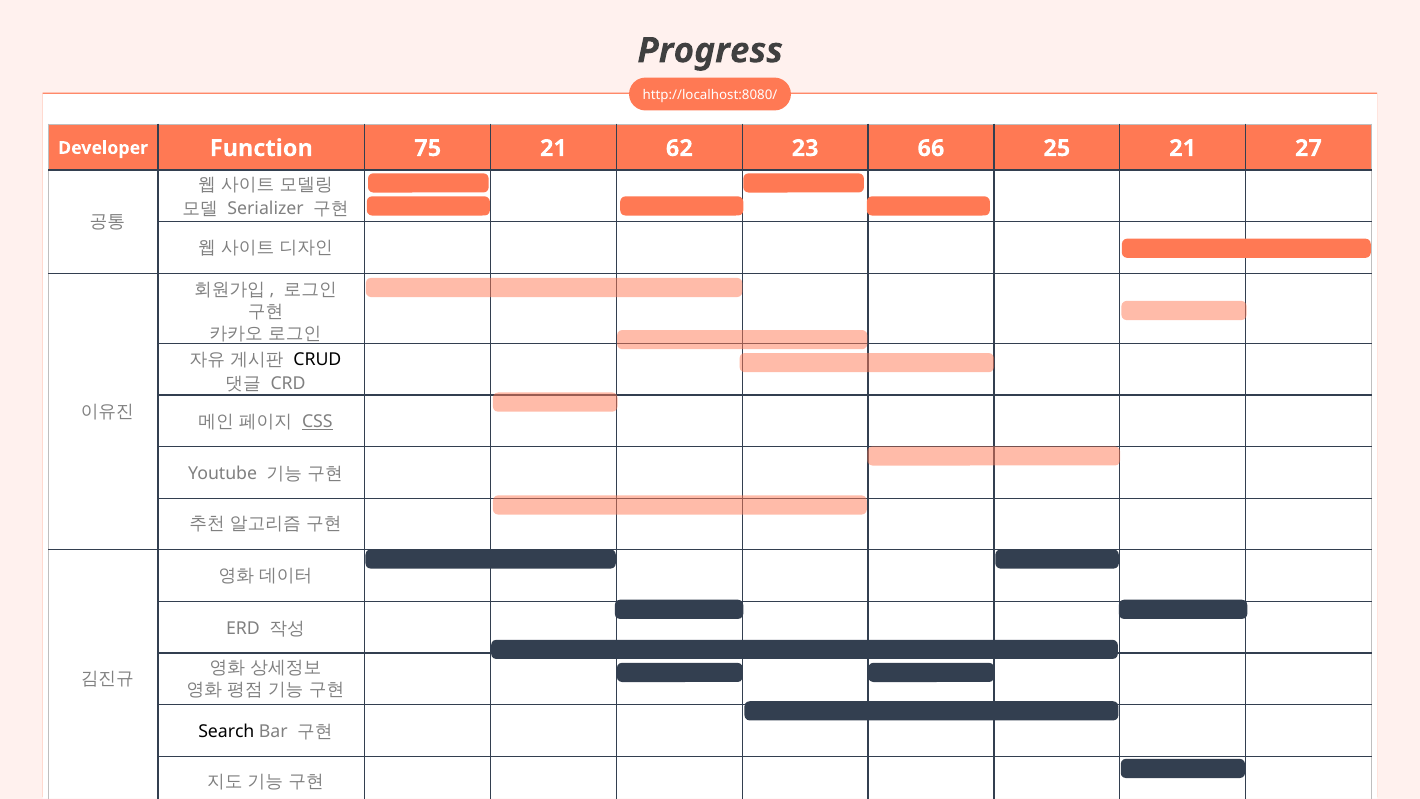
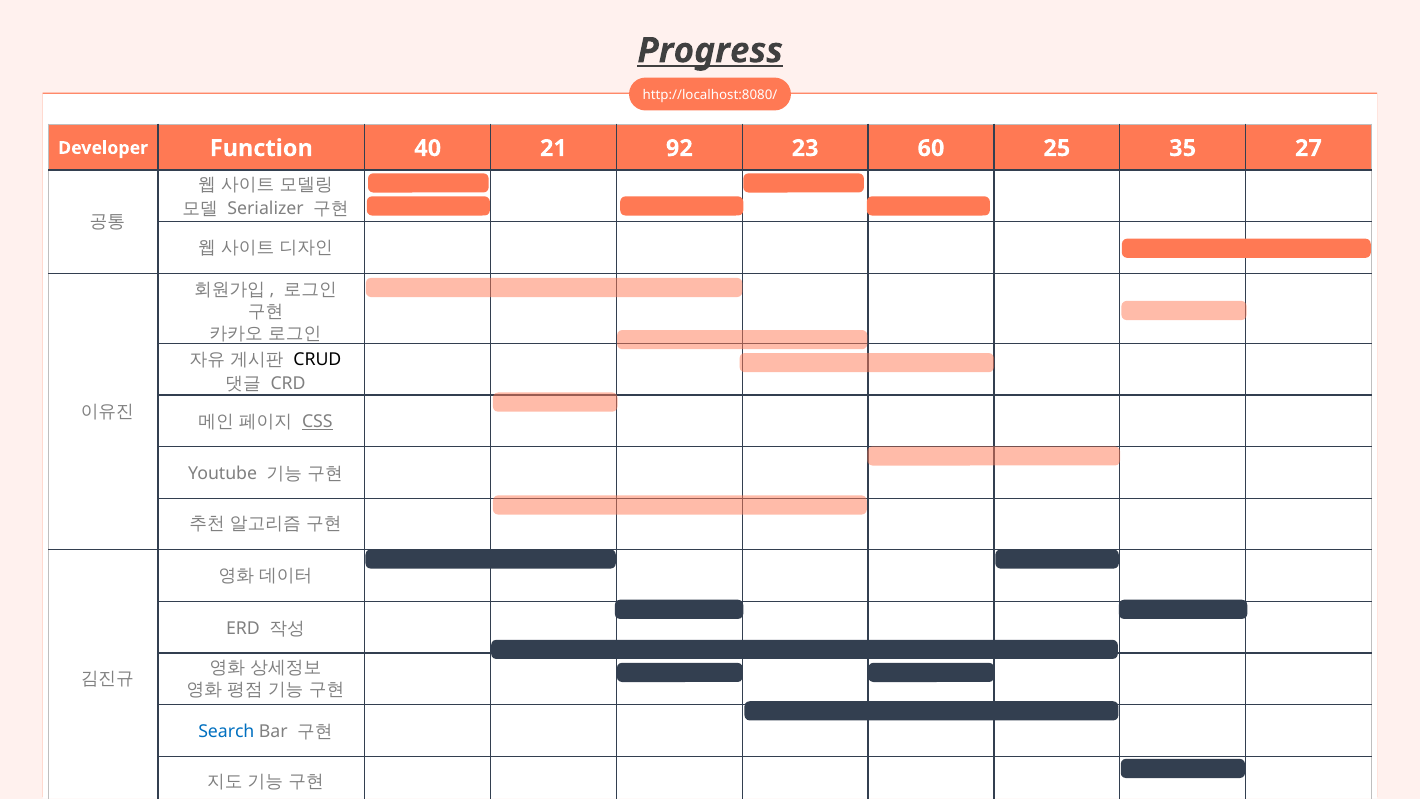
Progress underline: none -> present (710, 51)
75: 75 -> 40 (428, 148)
62: 62 -> 92 (679, 148)
66: 66 -> 60 (931, 148)
25 21: 21 -> 35 (1183, 148)
Search colour: black -> blue (226, 731)
